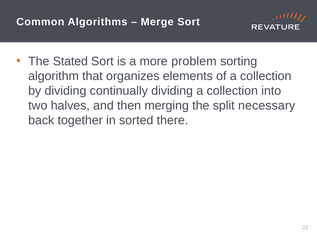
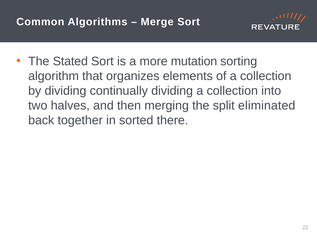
problem: problem -> mutation (194, 61)
necessary: necessary -> eliminated (267, 105)
